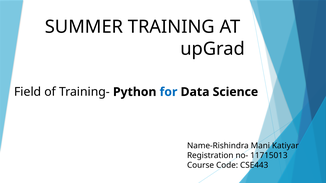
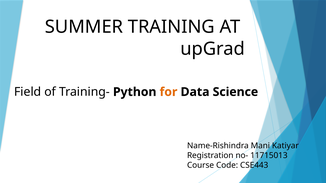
for colour: blue -> orange (169, 92)
